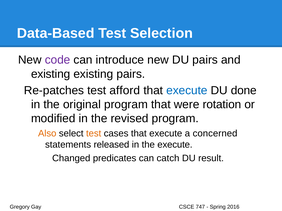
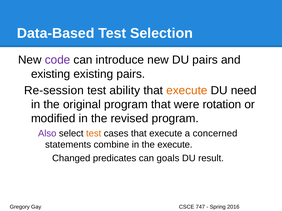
Re-patches: Re-patches -> Re-session (54, 91)
afford: afford -> ability (125, 91)
execute colour: blue -> orange (187, 91)
done: done -> need (244, 91)
Also colour: orange -> purple (47, 134)
released: released -> combine (111, 145)
catch: catch -> goals (168, 159)
